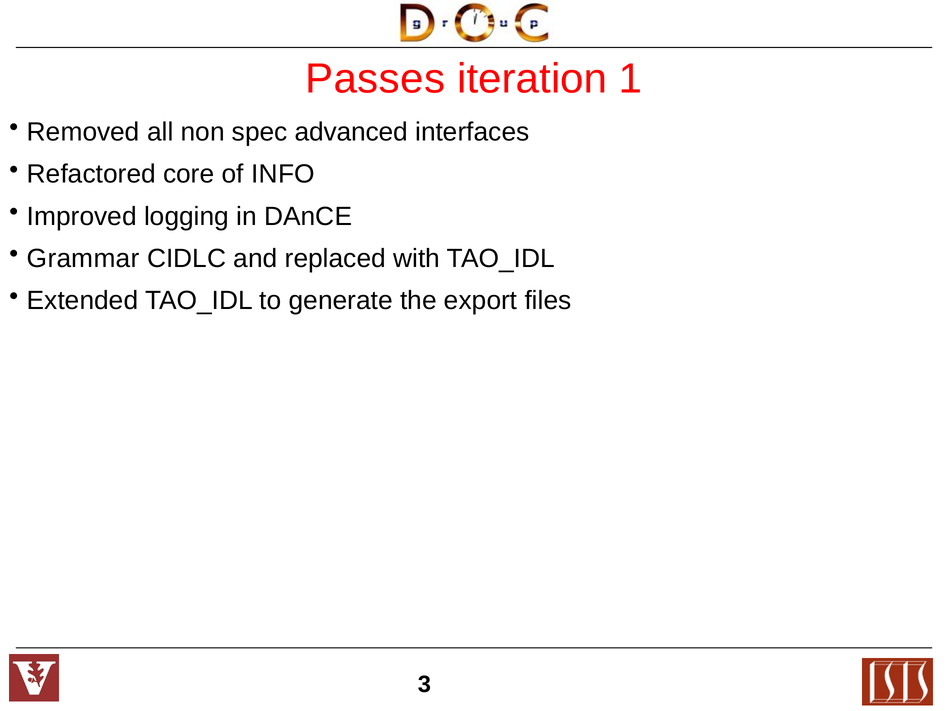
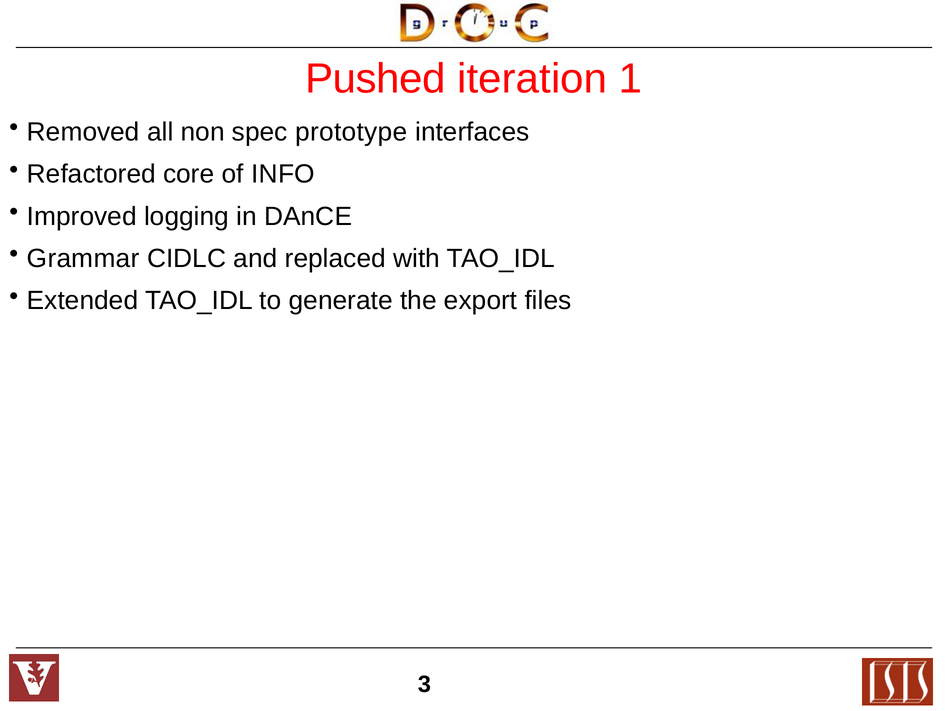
Passes: Passes -> Pushed (376, 79)
advanced: advanced -> prototype (351, 132)
